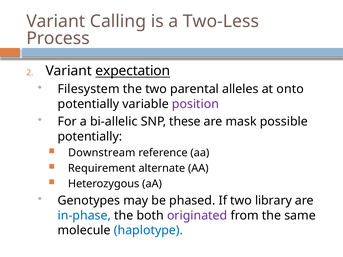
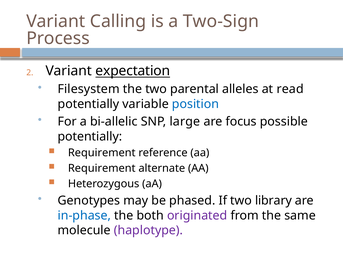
Two-Less: Two-Less -> Two-Sign (221, 21)
onto: onto -> read (290, 89)
position colour: purple -> blue (196, 104)
these: these -> large (185, 122)
mask: mask -> focus (241, 122)
Downstream: Downstream -> Requirement (102, 153)
haplotype colour: blue -> purple (148, 231)
